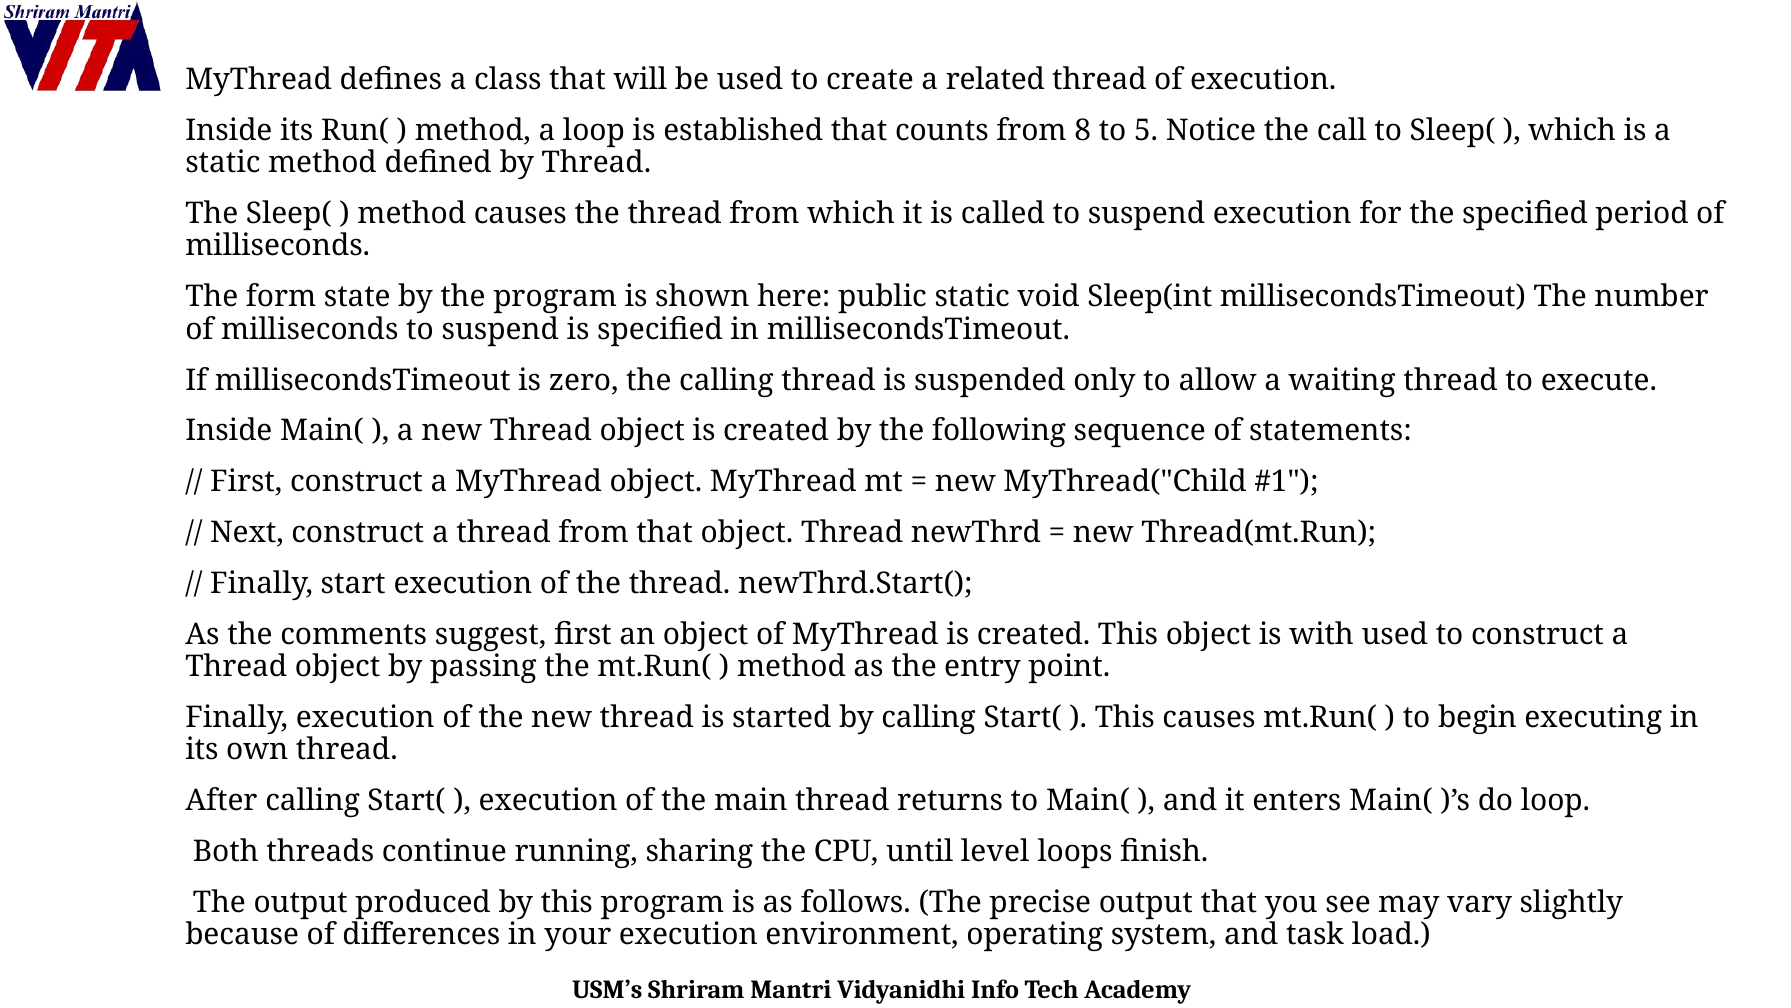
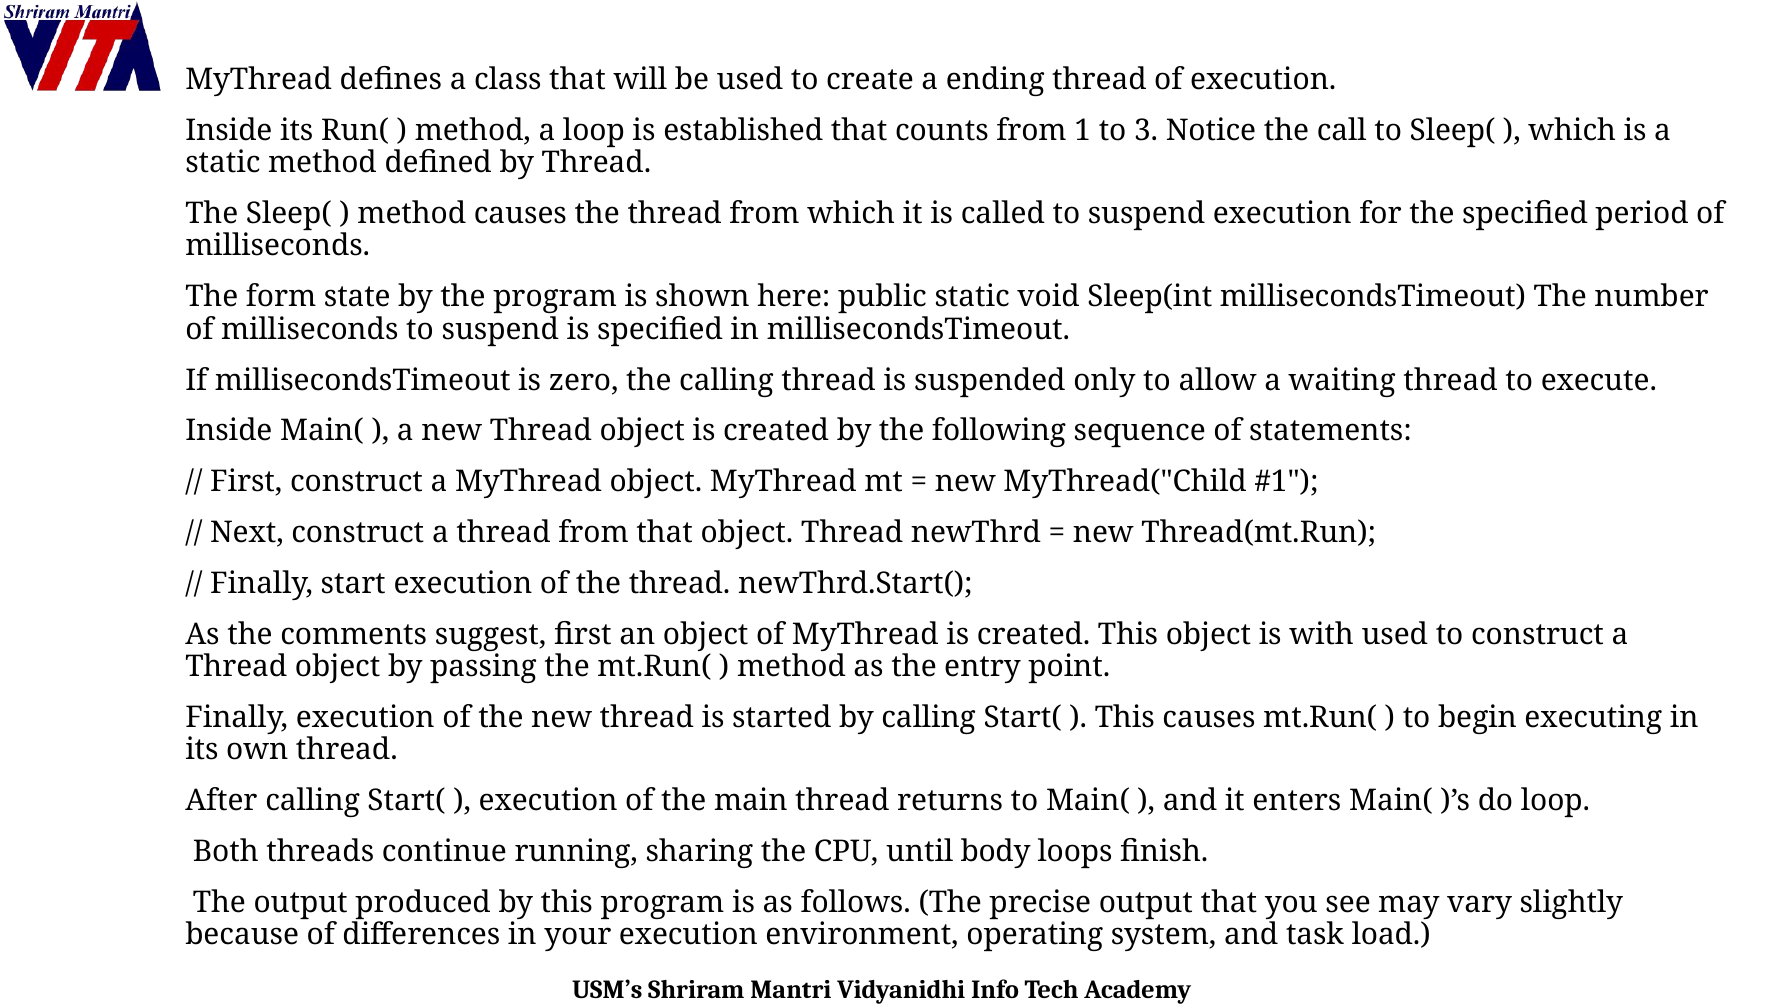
related: related -> ending (995, 80)
8: 8 -> 1 (1083, 131)
5: 5 -> 3 (1146, 131)
level: level -> body (995, 851)
